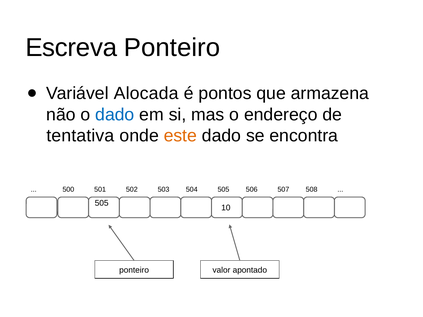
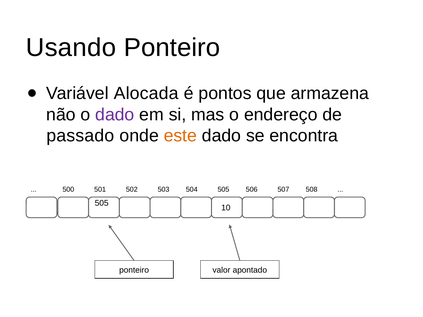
Escreva: Escreva -> Usando (71, 48)
dado colour: blue -> purple (115, 115)
tentativa: tentativa -> passado (80, 136)
